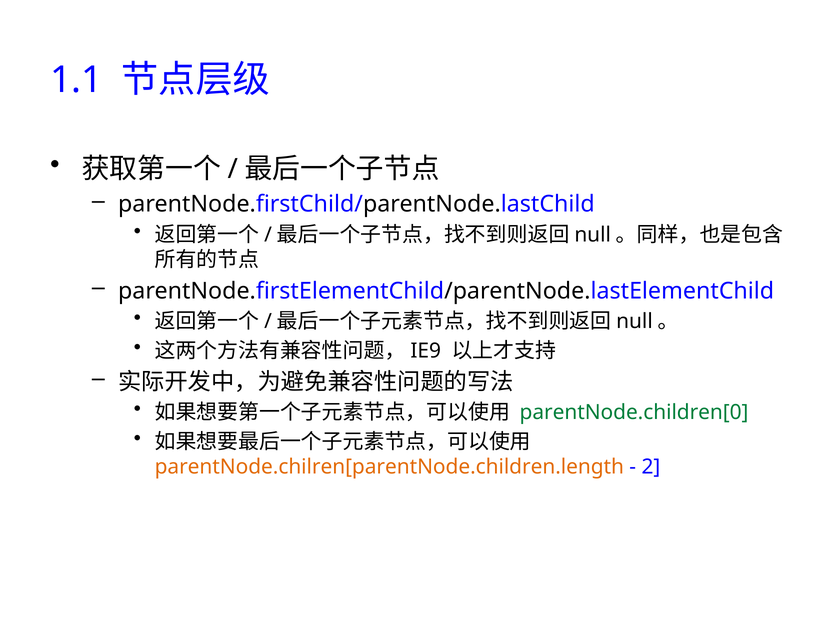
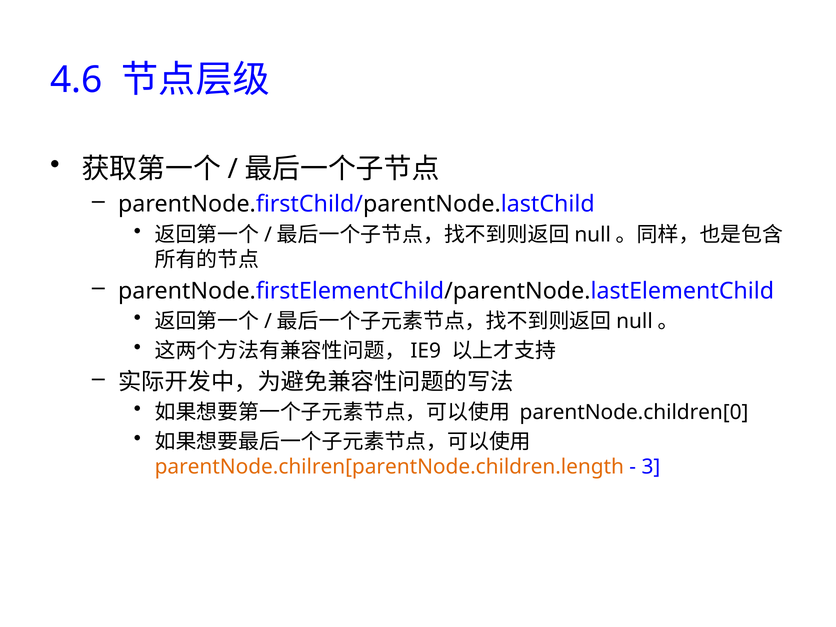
1.1: 1.1 -> 4.6 (76, 80)
parentNode.children[0 colour: green -> black (634, 413)
2: 2 -> 3 (651, 467)
